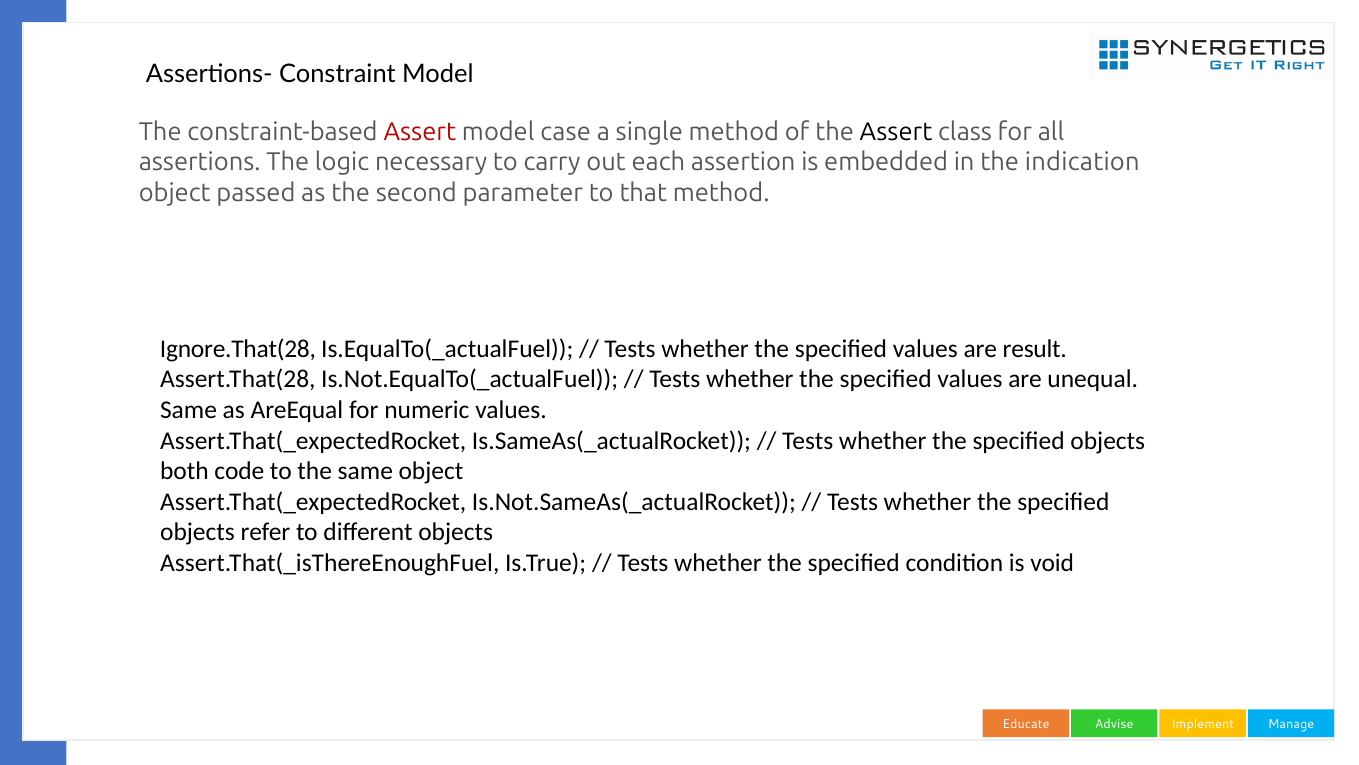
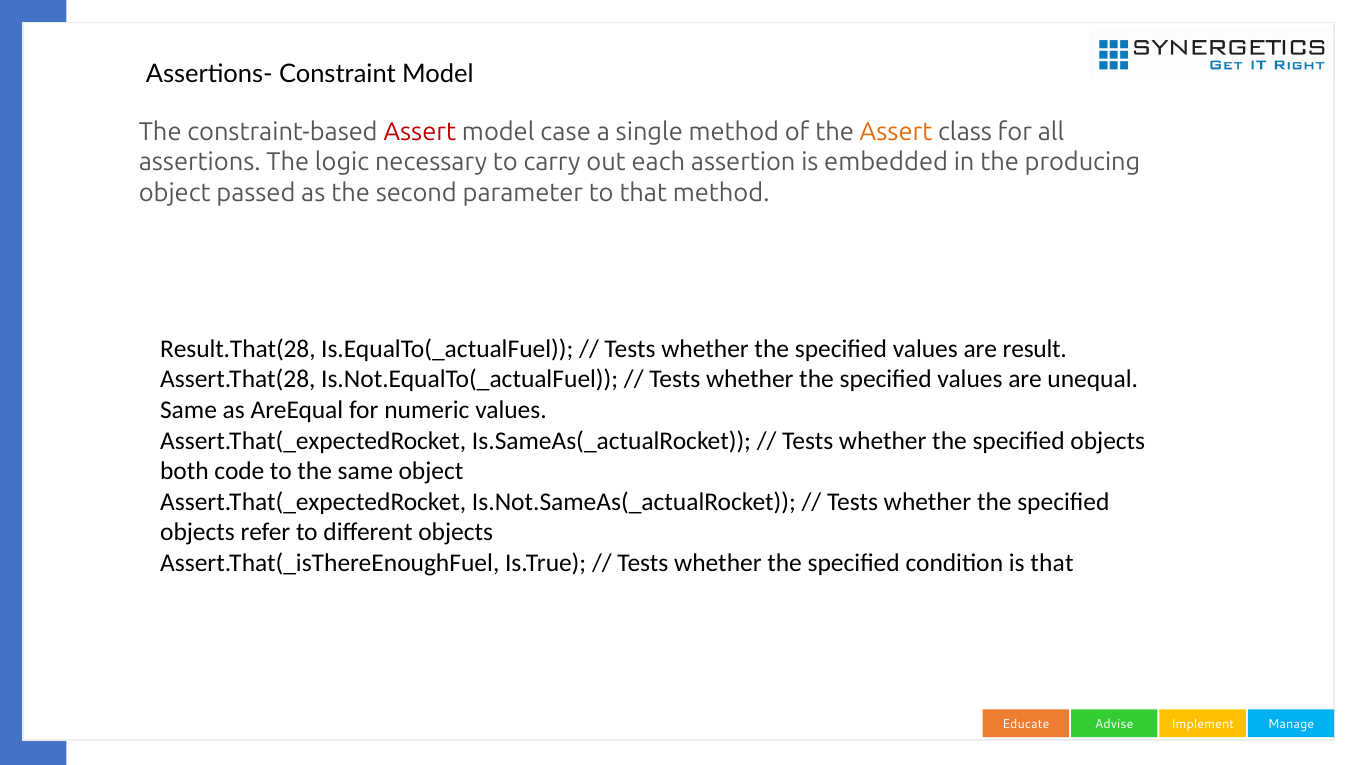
Assert colour: black -> orange (896, 132)
indication: indication -> producing (1082, 162)
Ignore.That(28: Ignore.That(28 -> Result.That(28 (238, 349)
is void: void -> that (1052, 563)
